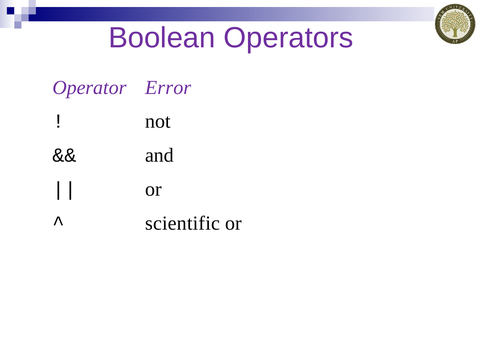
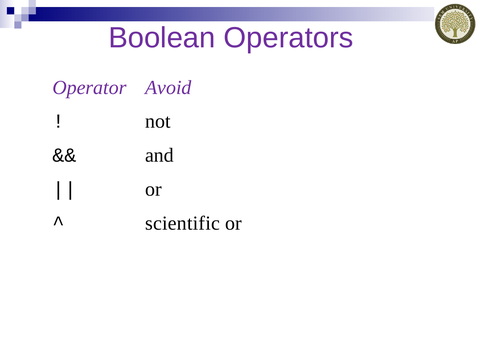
Error: Error -> Avoid (168, 87)
